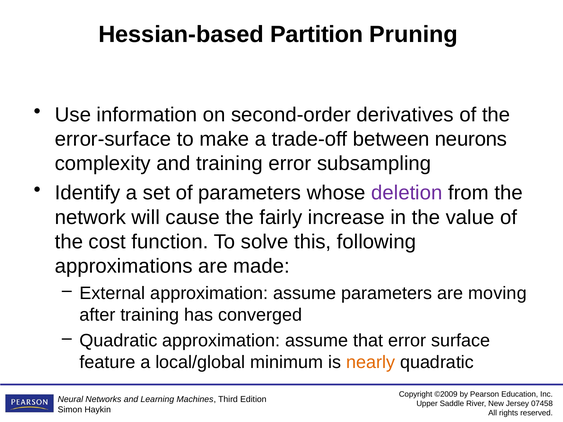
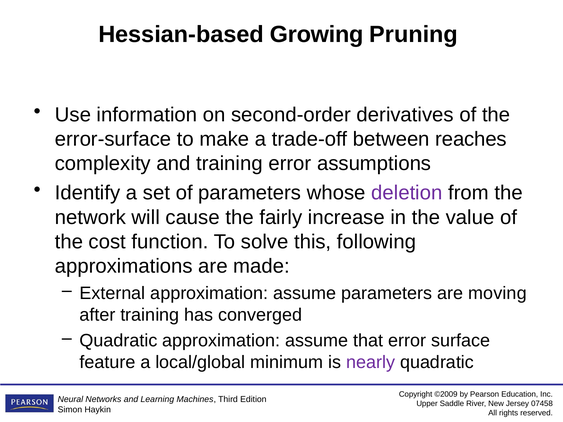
Partition: Partition -> Growing (317, 34)
neurons: neurons -> reaches (471, 139)
subsampling: subsampling -> assumptions (374, 164)
nearly colour: orange -> purple (371, 363)
